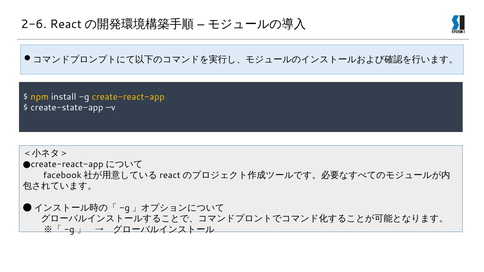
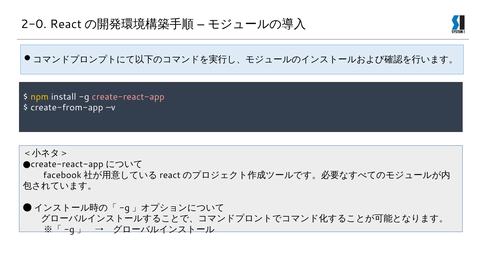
2-6: 2-6 -> 2-0 (34, 24)
create-react-app colour: yellow -> pink (128, 97)
create-state-app: create-state-app -> create-from-app (67, 108)
